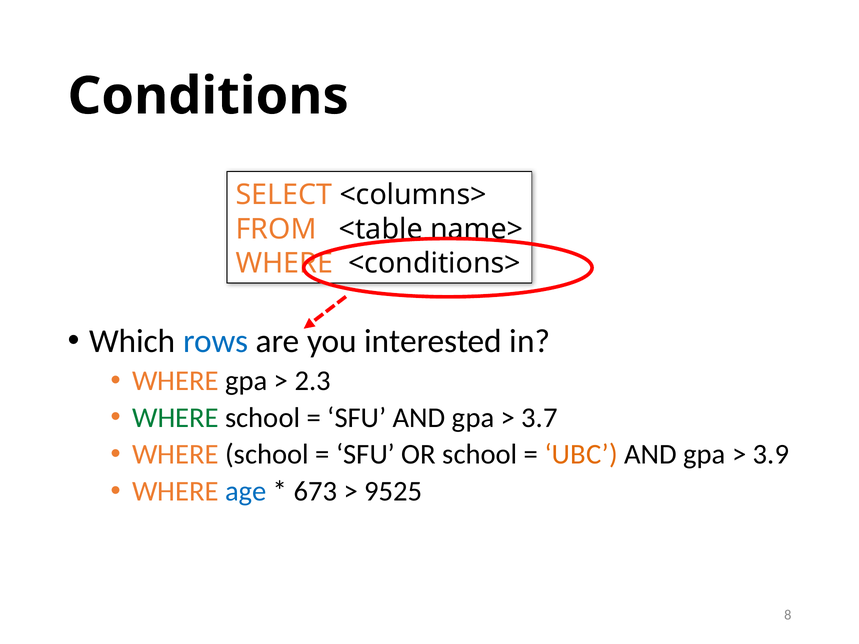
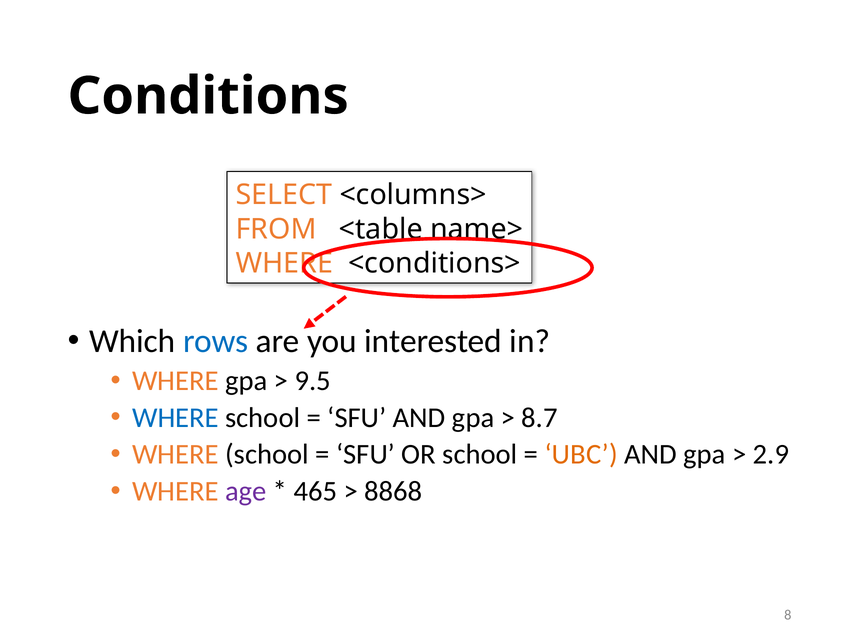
2.3: 2.3 -> 9.5 (313, 381)
WHERE colour: green -> blue (175, 418)
3.7: 3.7 -> 8.7 (540, 418)
3.9: 3.9 -> 2.9 (771, 455)
age colour: blue -> purple (246, 491)
673: 673 -> 465 (315, 491)
9525: 9525 -> 8868 (393, 491)
